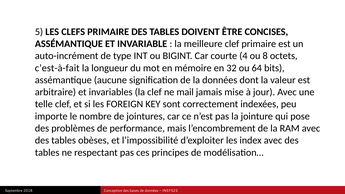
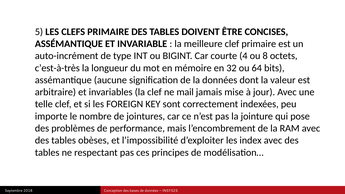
c’est-à-fait: c’est-à-fait -> c’est-à-très (57, 68)
